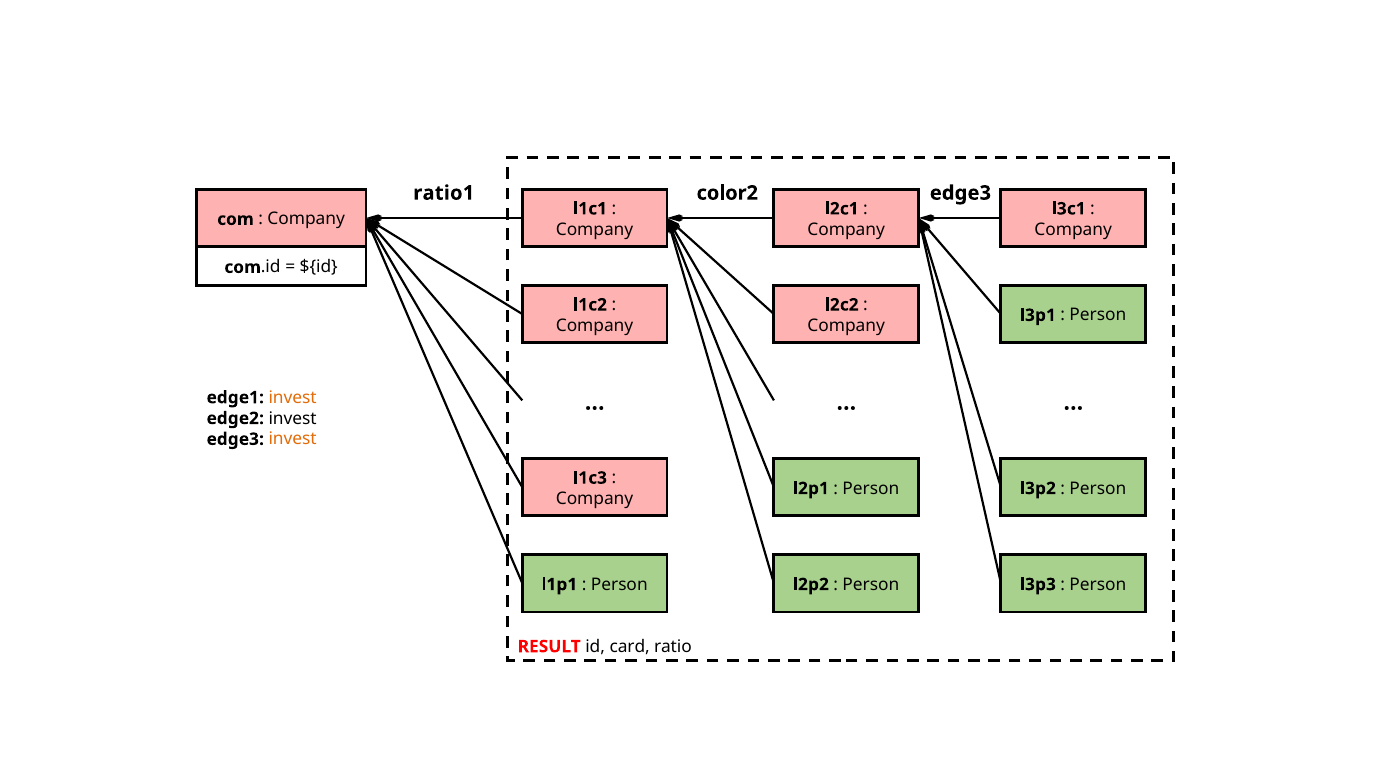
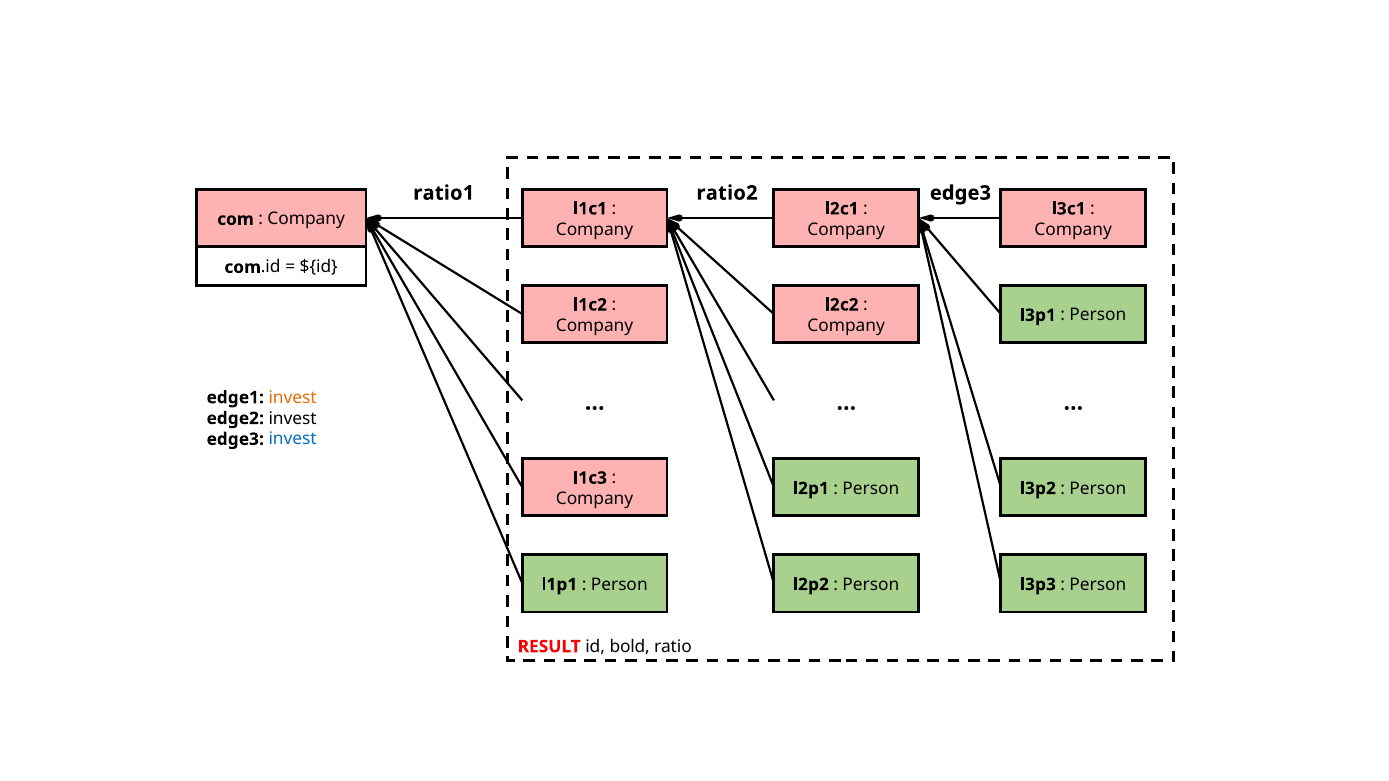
color2: color2 -> ratio2 (727, 193)
invest colour: orange -> blue (293, 439)
card: card -> bold (630, 647)
